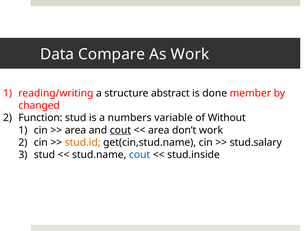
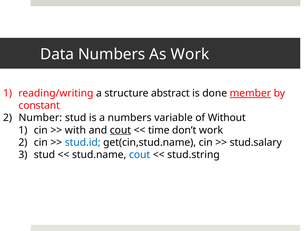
Data Compare: Compare -> Numbers (112, 54)
member underline: none -> present (250, 93)
changed: changed -> constant (39, 105)
Function: Function -> Number (40, 118)
area: area -> with (75, 130)
area: area -> time (159, 130)
stud.id colour: orange -> blue (83, 142)
stud.inside: stud.inside -> stud.string (193, 155)
